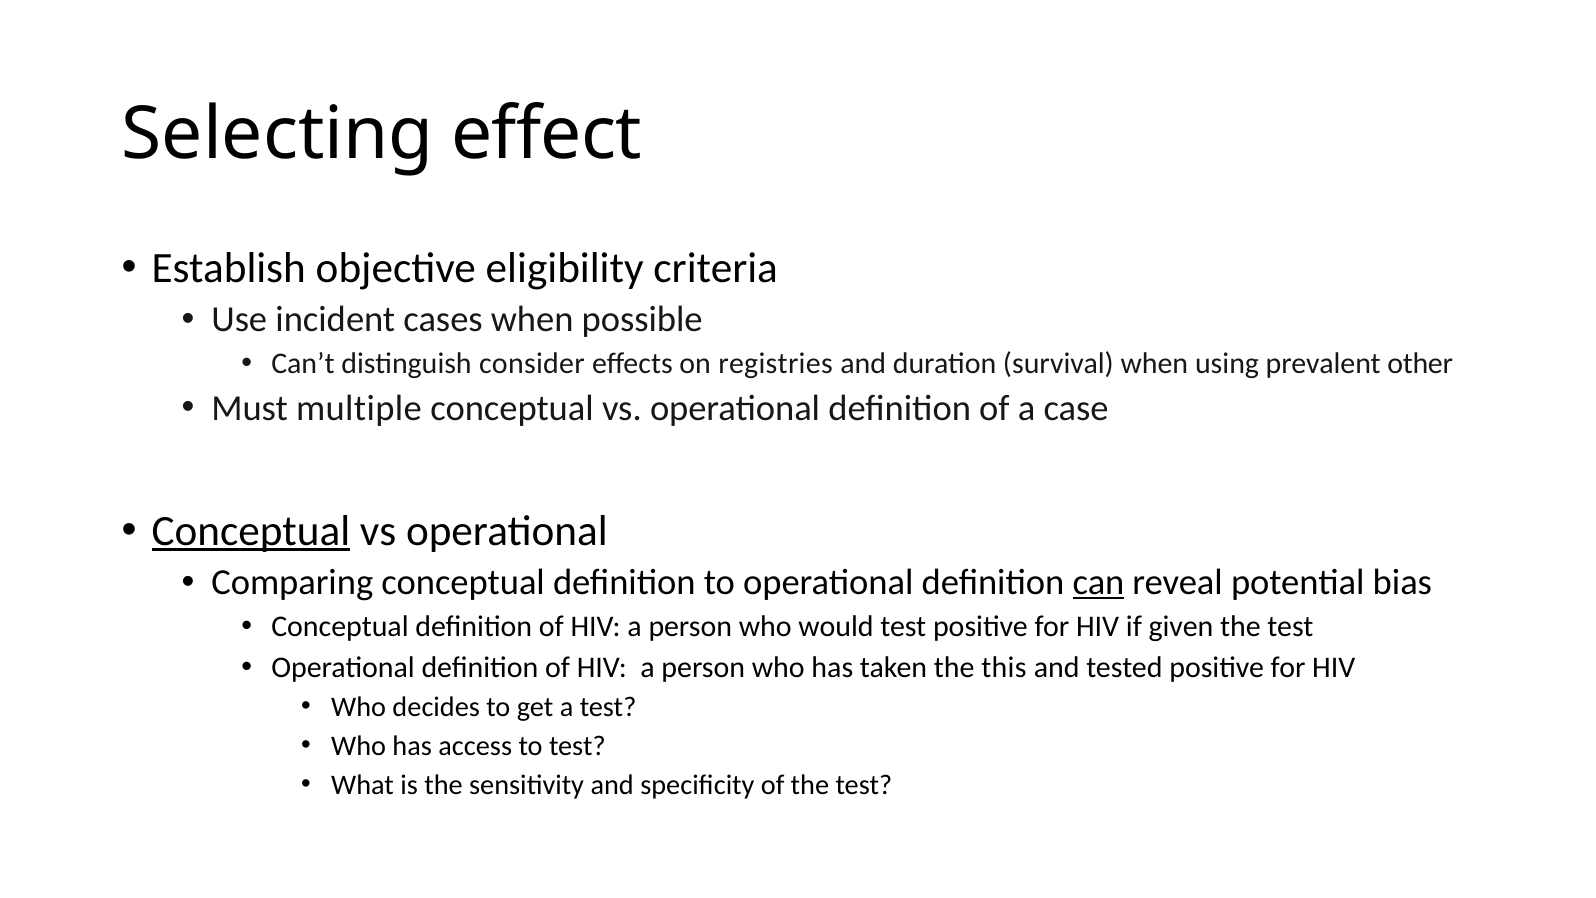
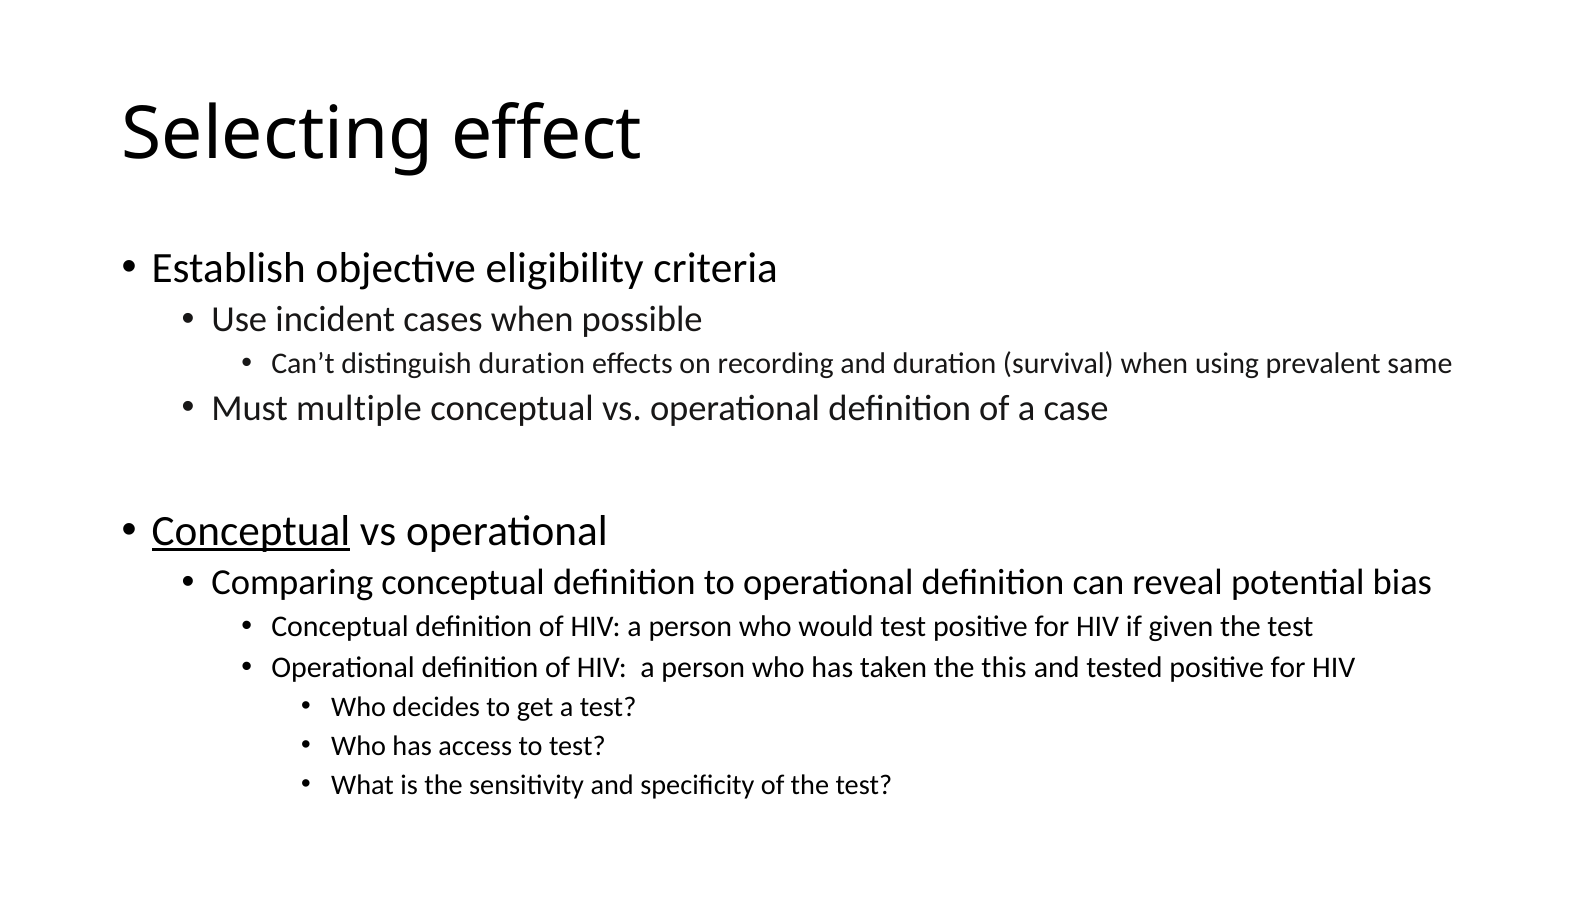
distinguish consider: consider -> duration (532, 364)
registries: registries -> recording (776, 364)
other: other -> same (1420, 364)
can underline: present -> none (1098, 582)
